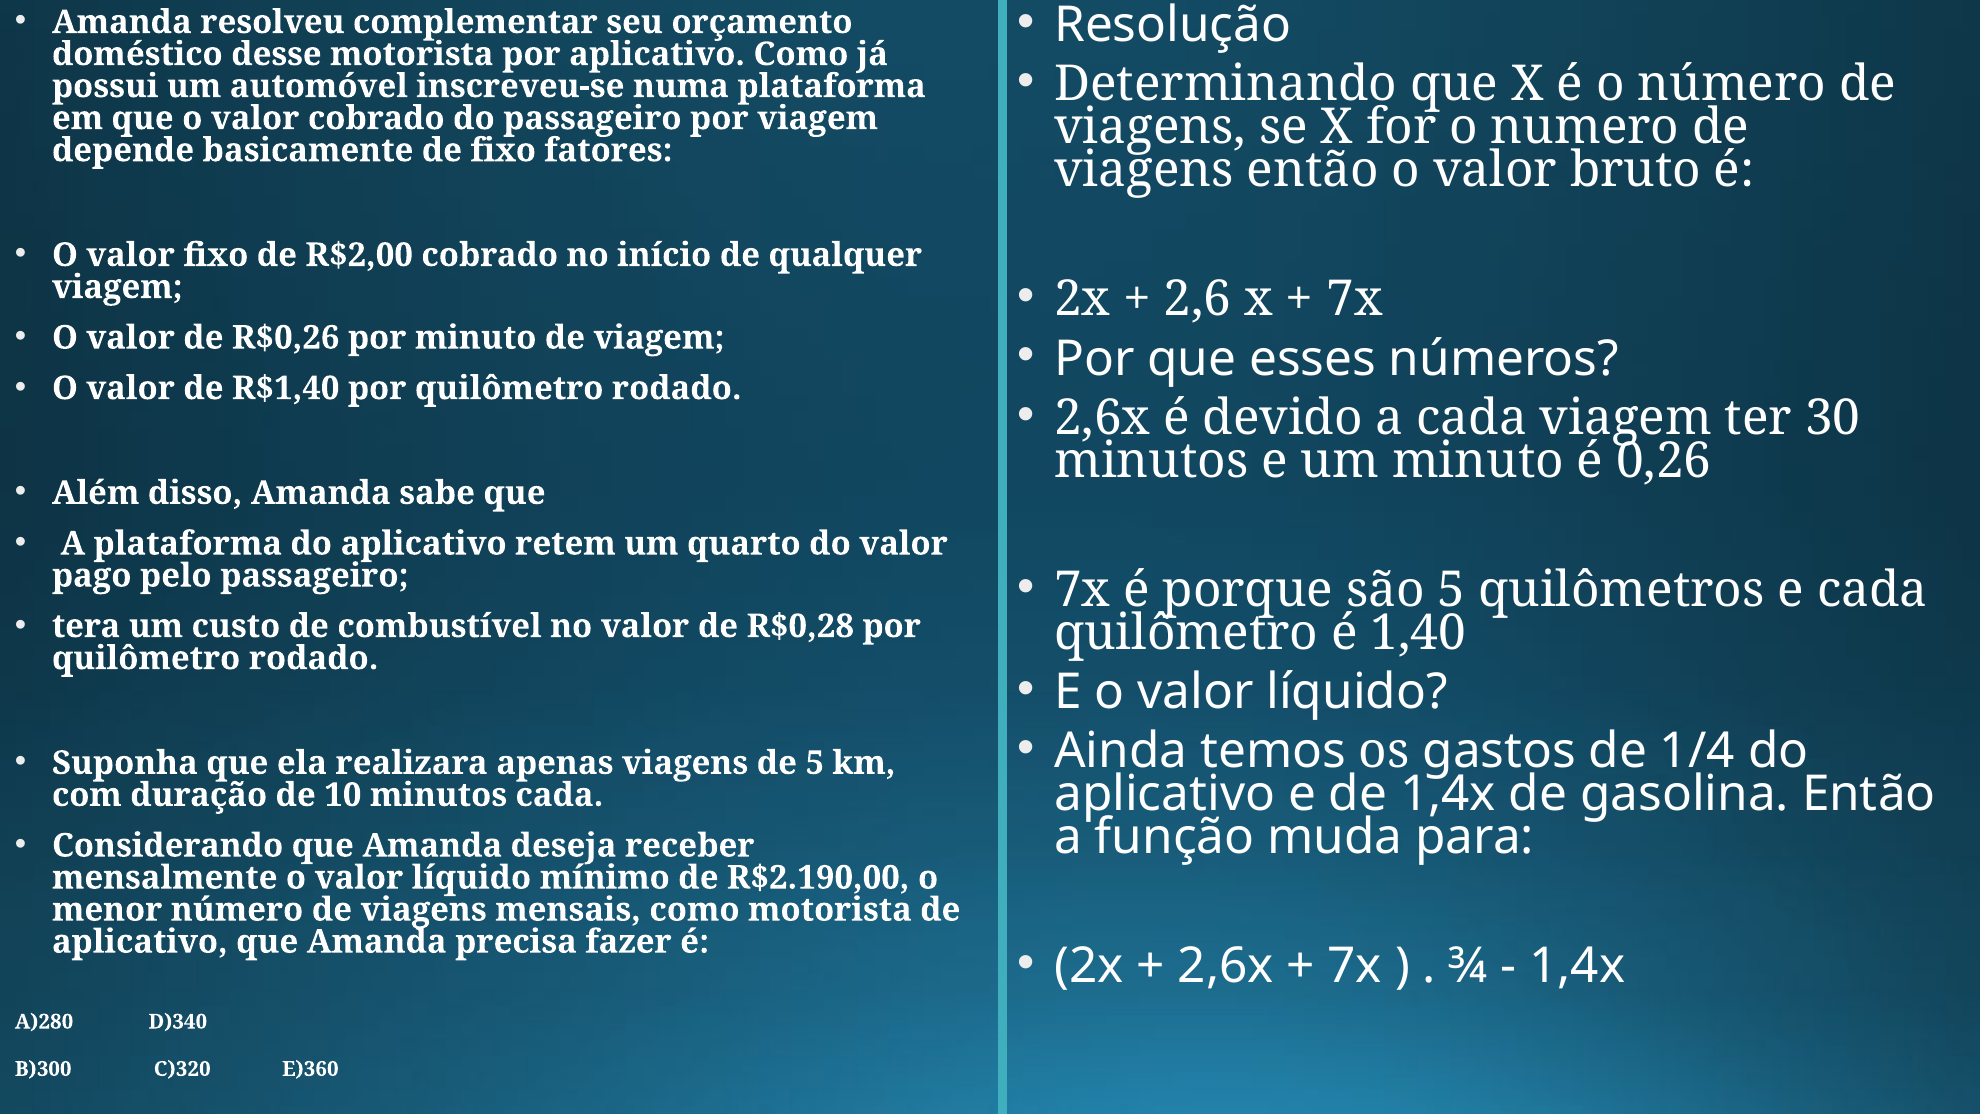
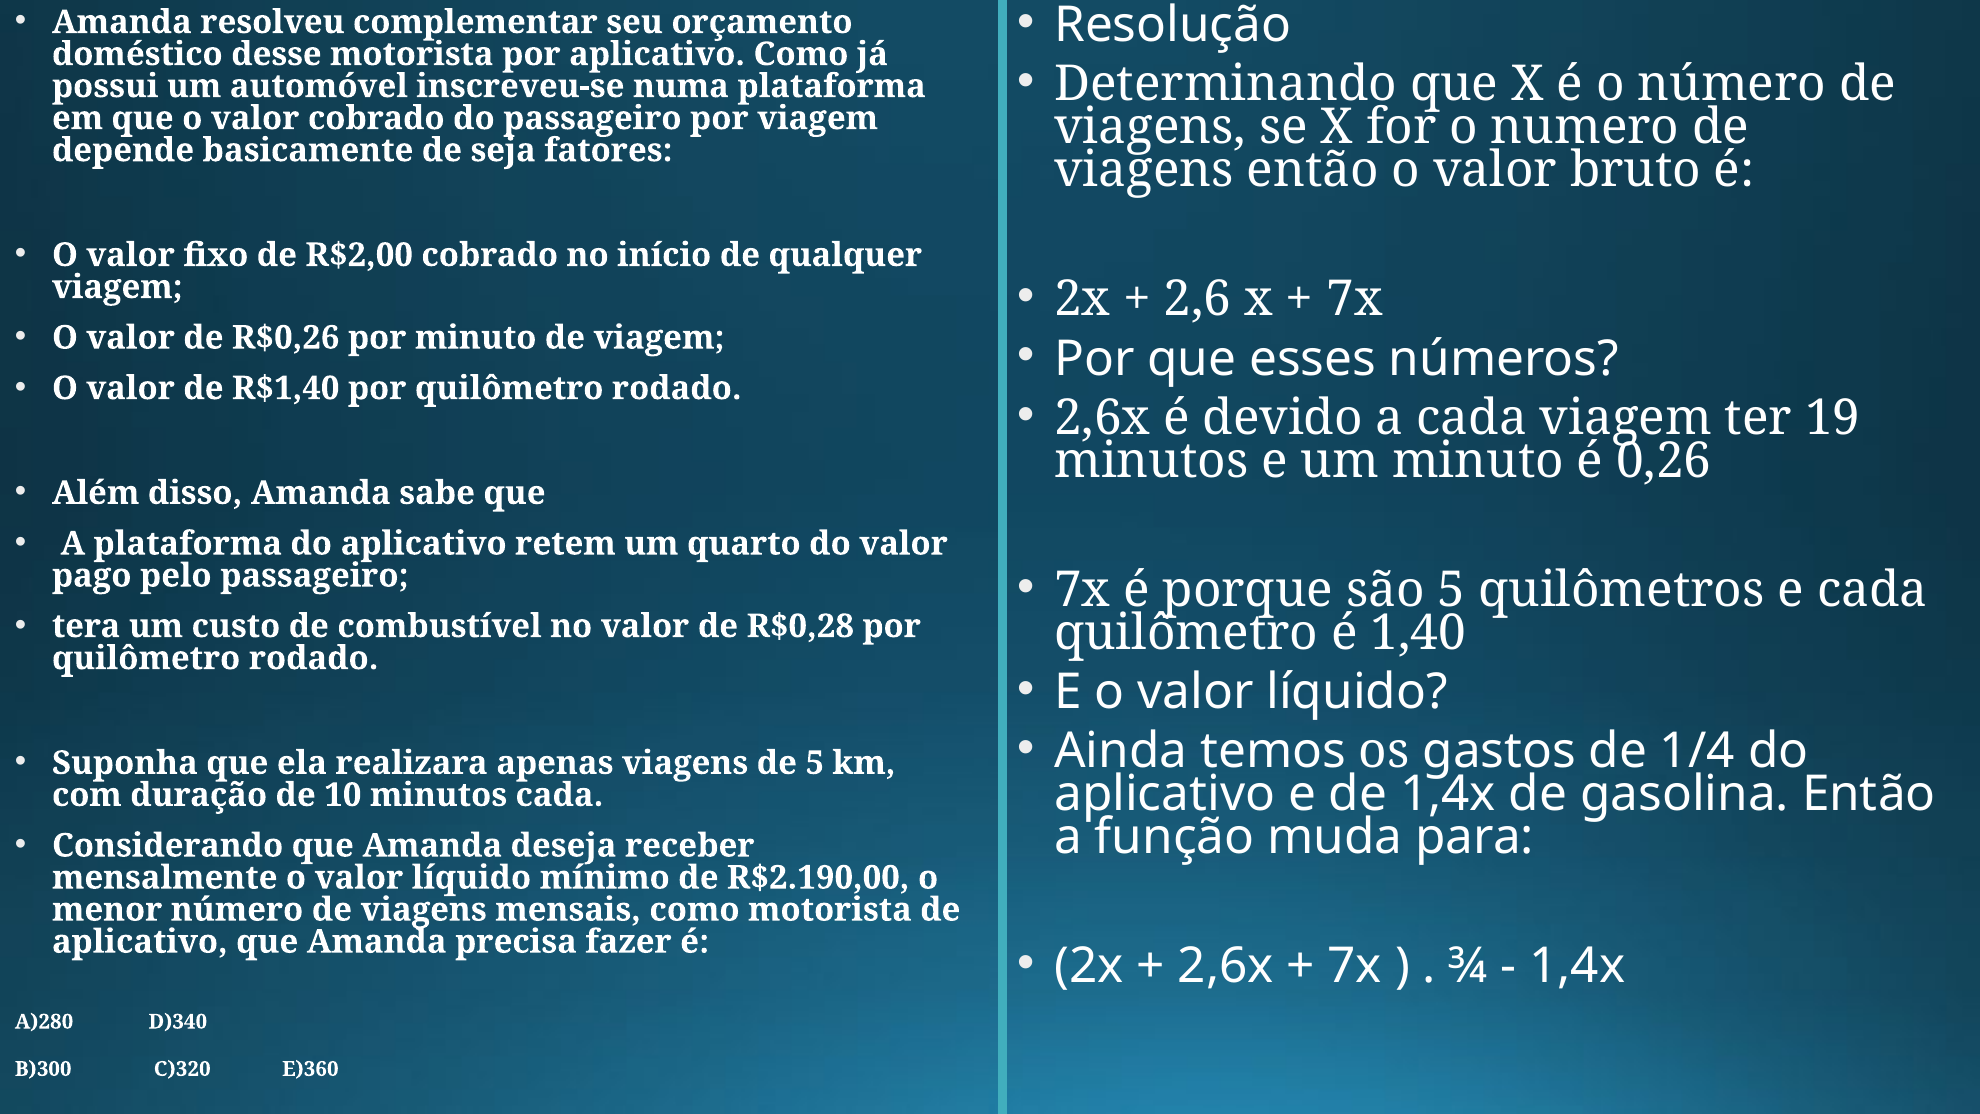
de fixo: fixo -> seja (503, 150)
30: 30 -> 19 (1833, 418)
